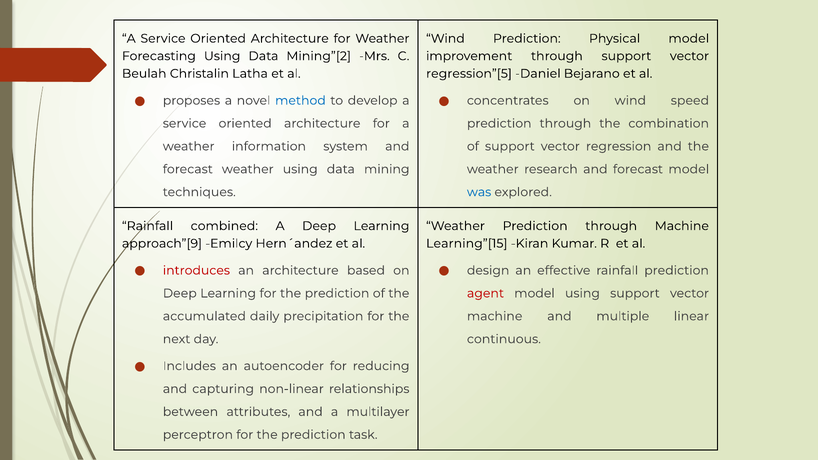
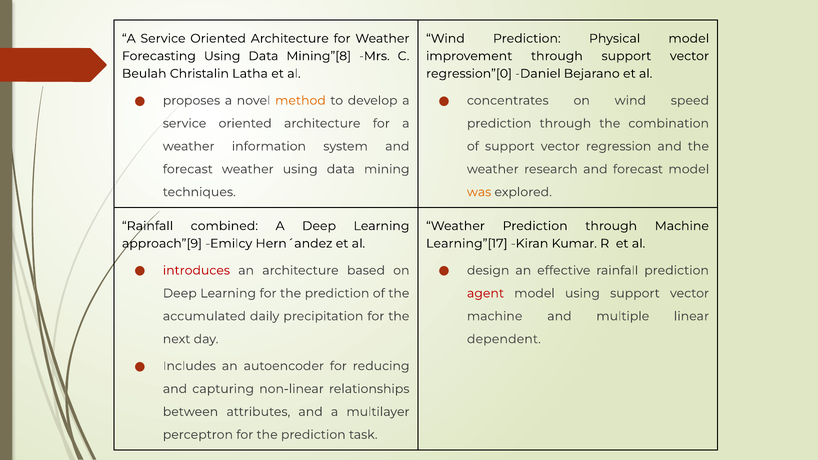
Mining”[2: Mining”[2 -> Mining”[8 (319, 56)
regression”[5: regression”[5 -> regression”[0 (469, 74)
method colour: blue -> orange (300, 101)
was colour: blue -> orange (479, 192)
Learning”[15: Learning”[15 -> Learning”[17 (467, 244)
continuous: continuous -> dependent (504, 339)
